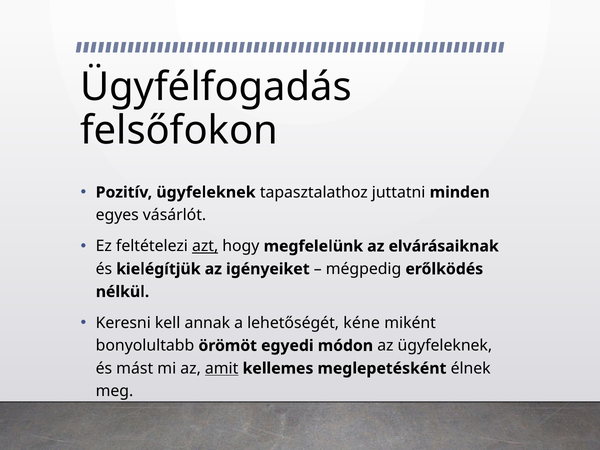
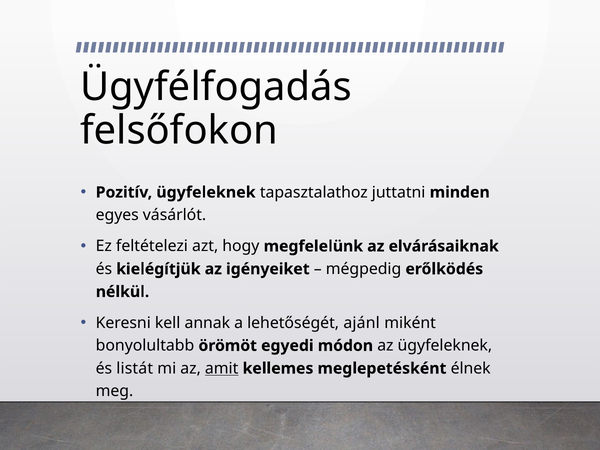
azt underline: present -> none (205, 246)
kéne: kéne -> ajánl (362, 323)
mást: mást -> listát (135, 368)
